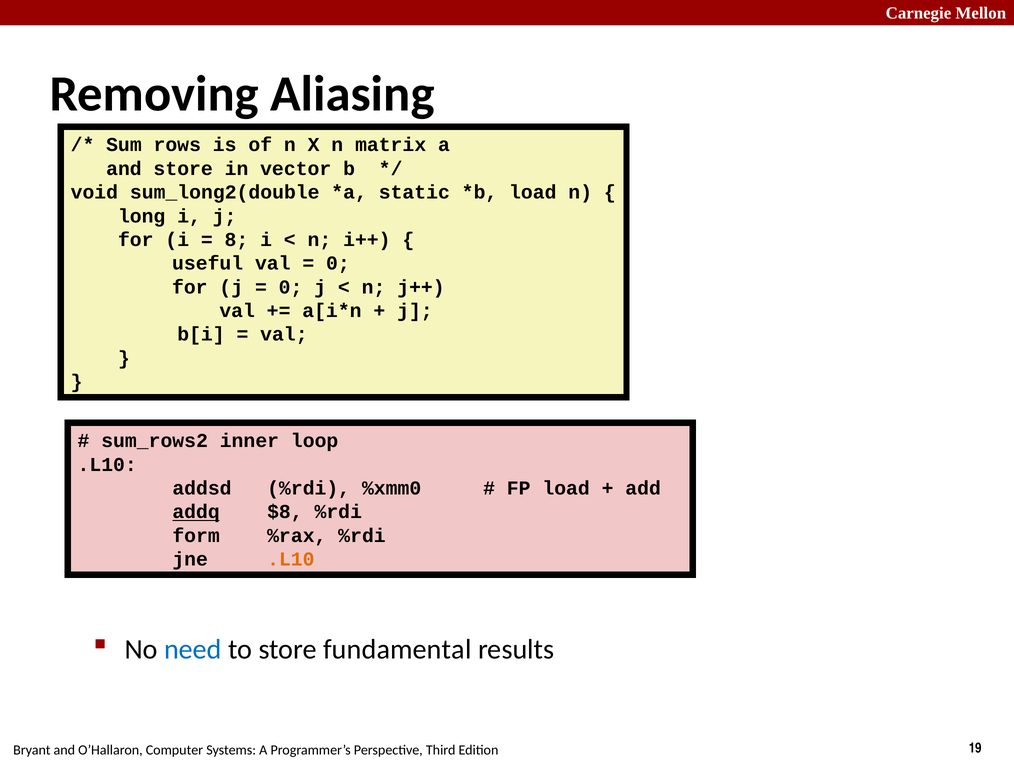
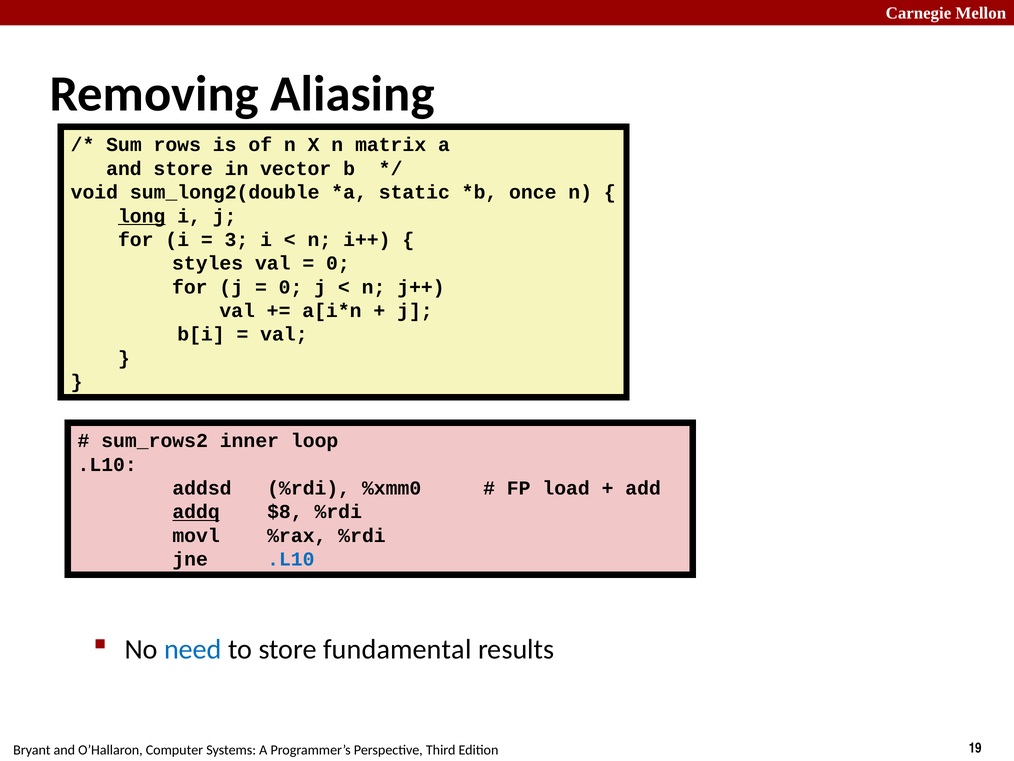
load: load -> once (533, 192)
long underline: none -> present (142, 216)
8: 8 -> 3 (236, 240)
useful: useful -> styles (208, 263)
form: form -> movl (196, 535)
.L10 colour: orange -> blue (291, 559)
